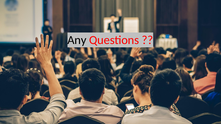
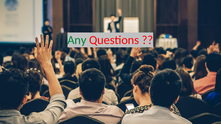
Any colour: black -> green (77, 40)
